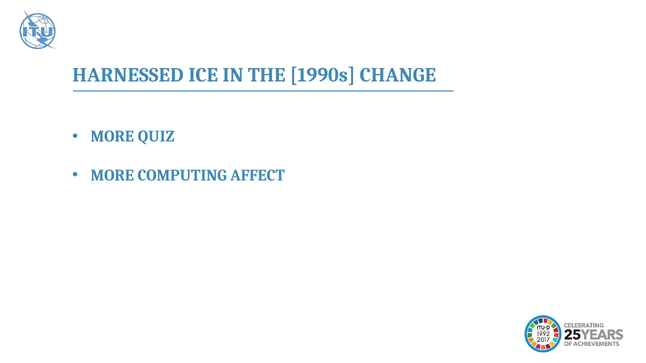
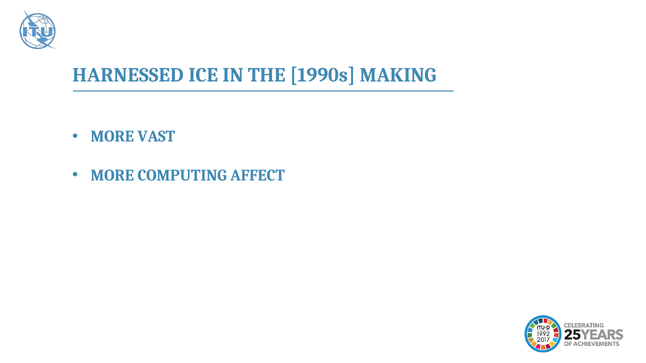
CHANGE: CHANGE -> MAKING (398, 75)
QUIZ: QUIZ -> VAST (156, 137)
